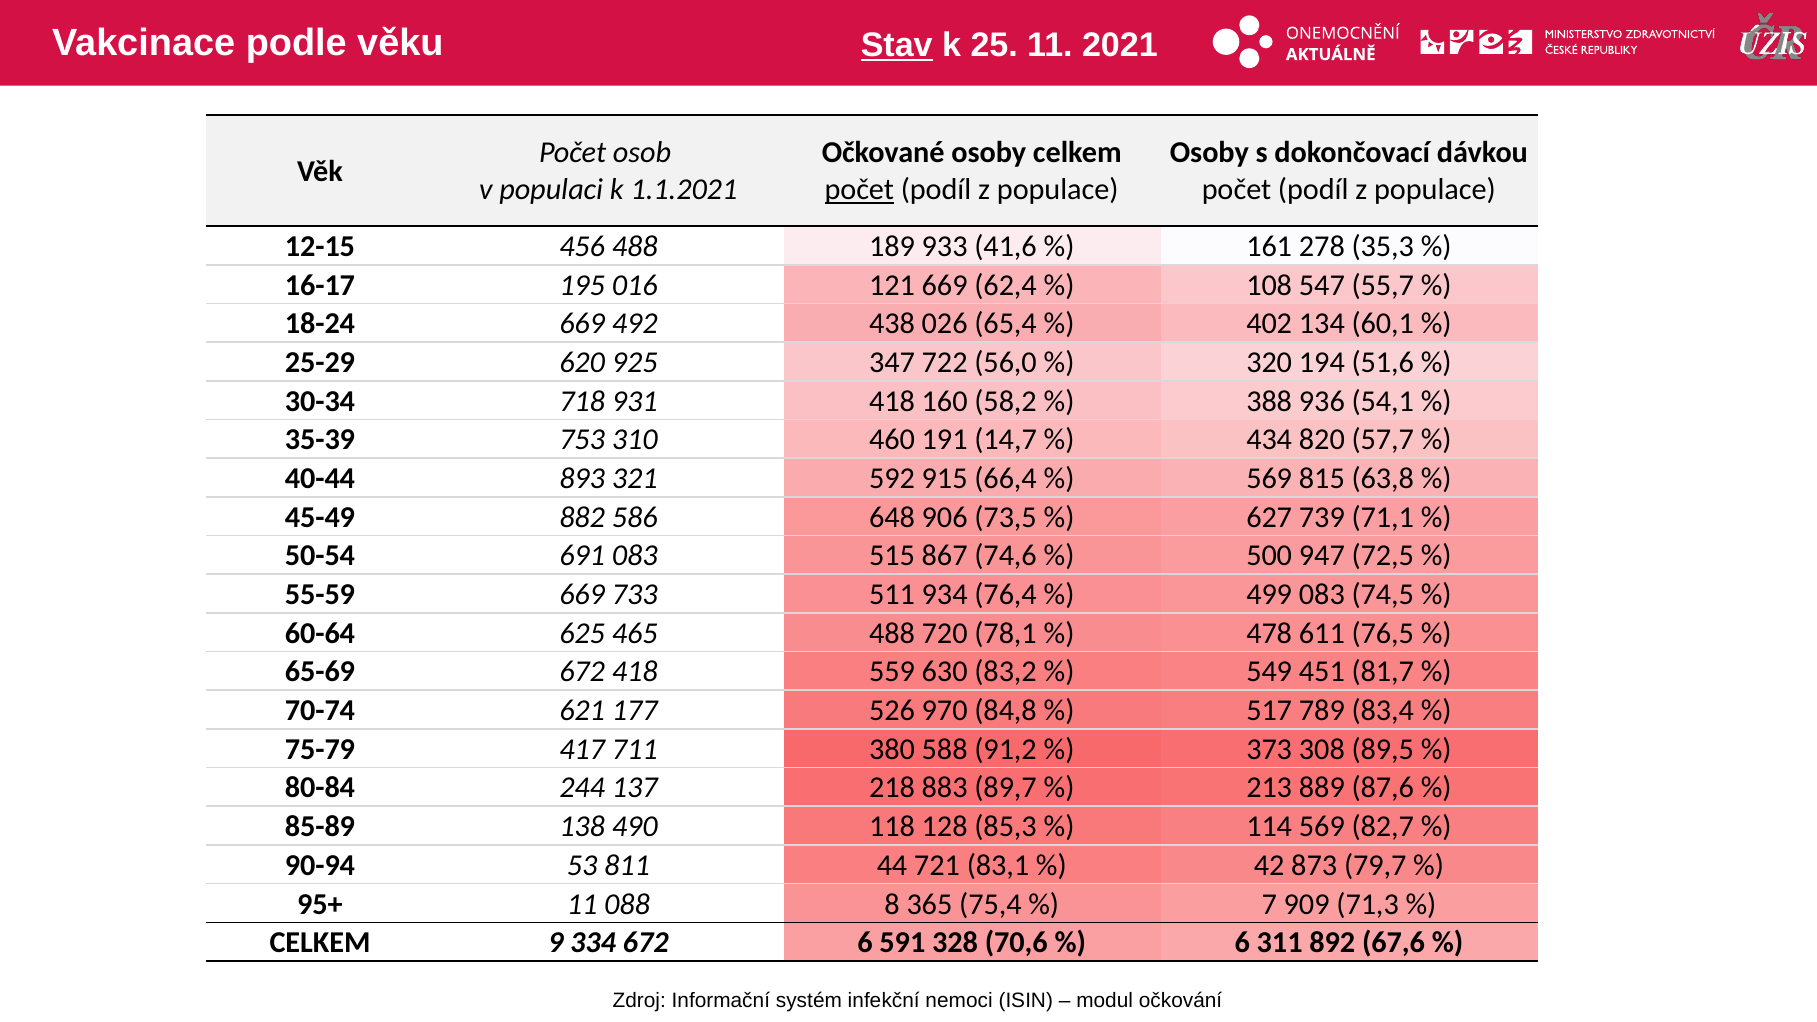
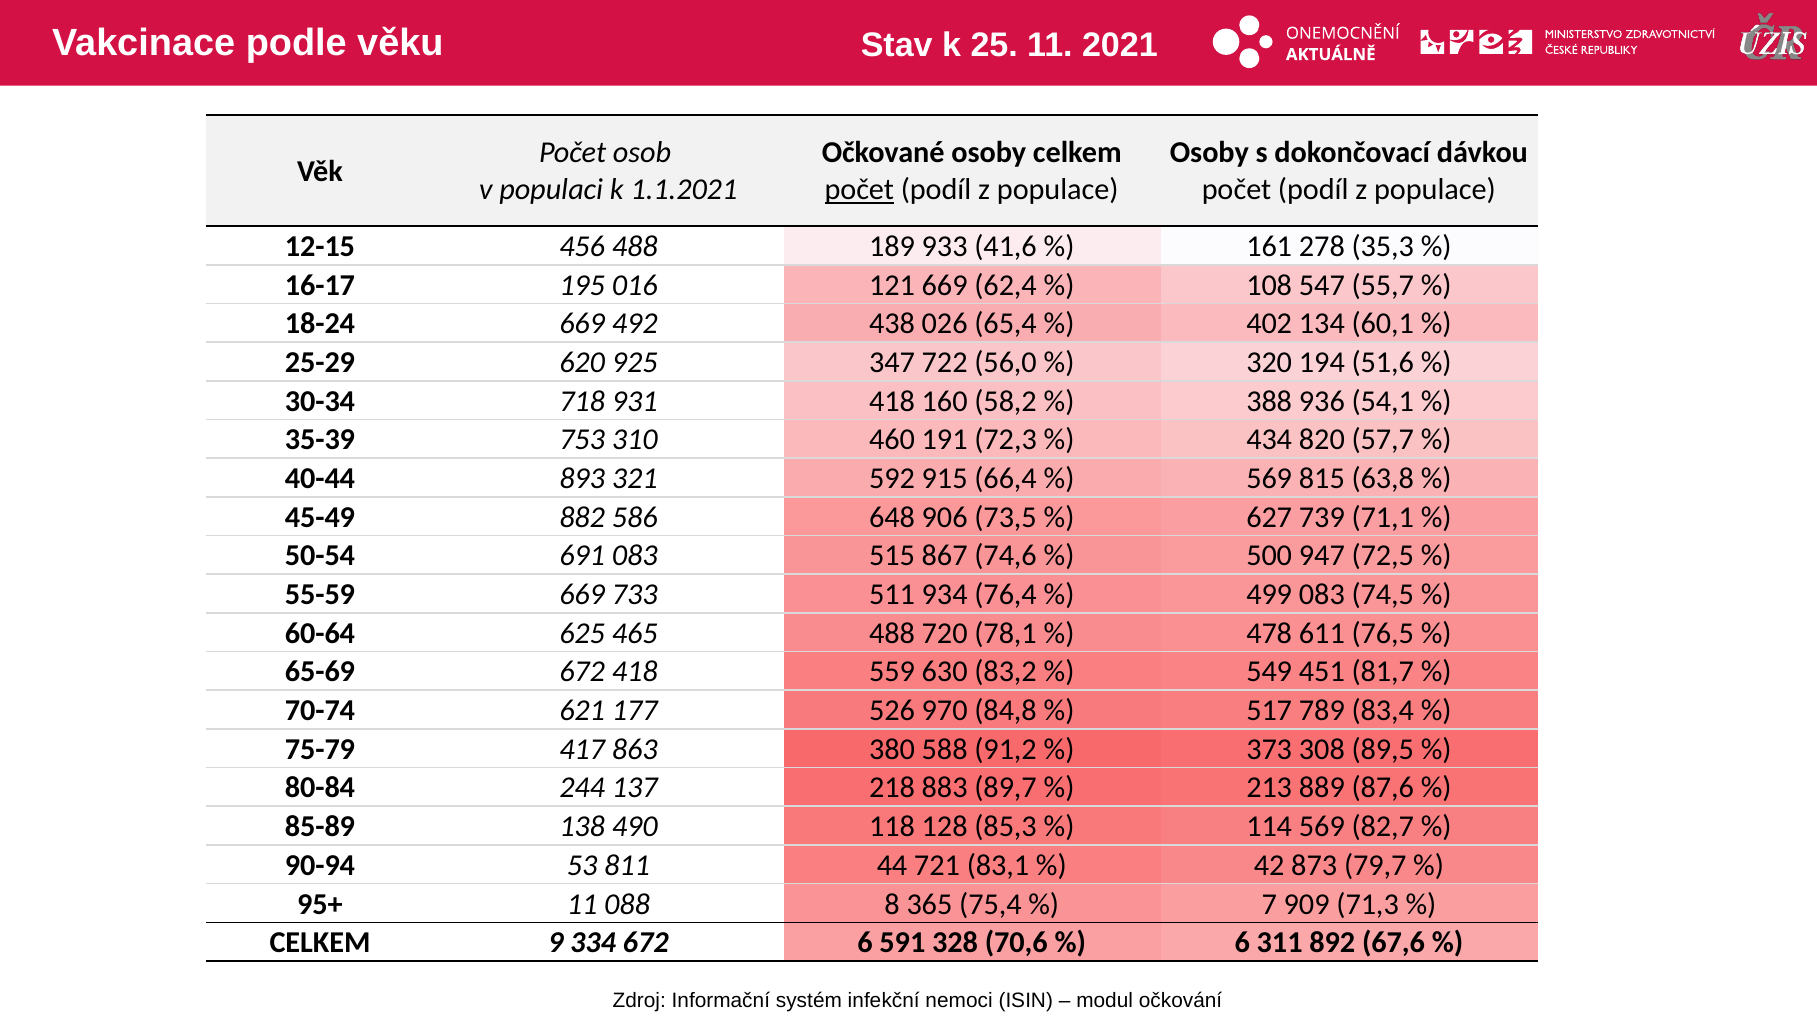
Stav underline: present -> none (897, 45)
14,7: 14,7 -> 72,3 (1006, 440)
711: 711 -> 863 (635, 749)
